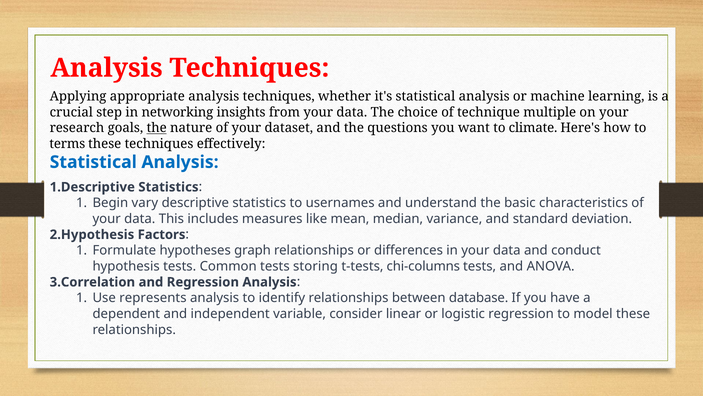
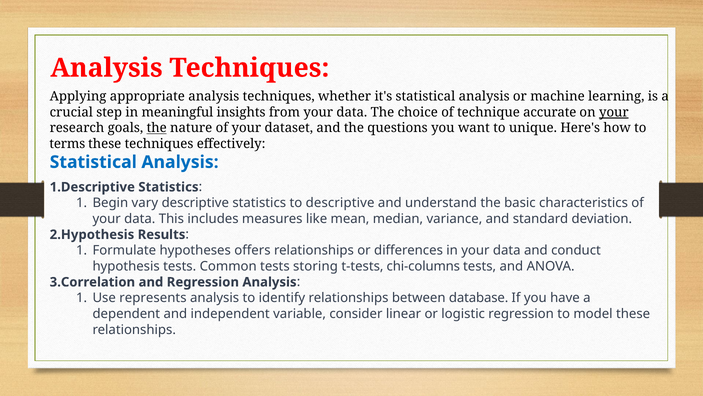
networking: networking -> meaningful (177, 112)
multiple: multiple -> accurate (550, 112)
your underline: none -> present (614, 112)
climate: climate -> unique (533, 128)
to usernames: usernames -> descriptive (340, 203)
Factors: Factors -> Results (162, 234)
graph: graph -> offers (252, 250)
